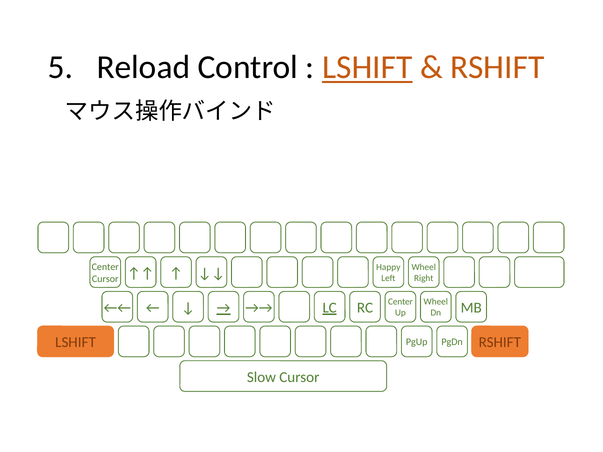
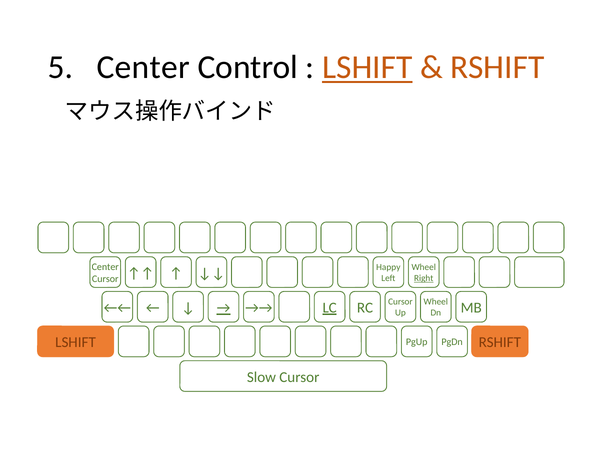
Reload: Reload -> Center (143, 67)
Right underline: none -> present (424, 278)
RC Center: Center -> Cursor (400, 302)
